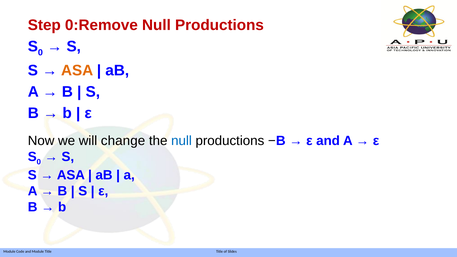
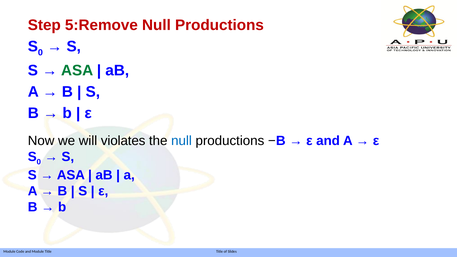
0:Remove: 0:Remove -> 5:Remove (101, 25)
ASA colour: orange -> green (77, 70)
change: change -> violates (123, 141)
